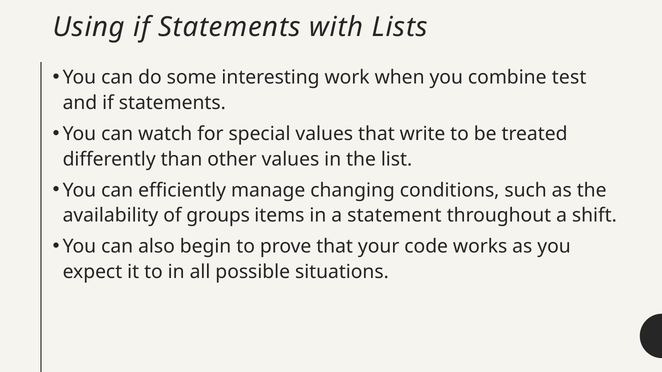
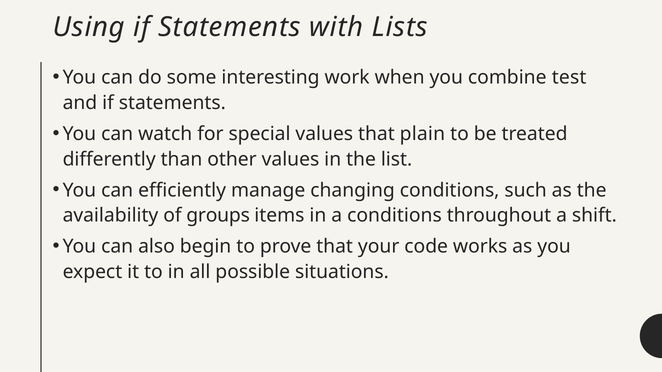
write: write -> plain (422, 134)
a statement: statement -> conditions (394, 216)
